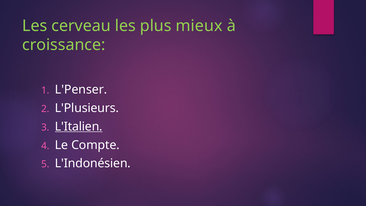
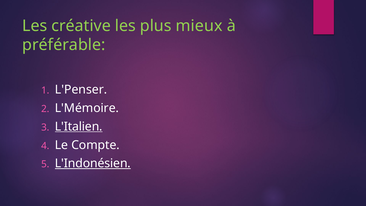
cerveau: cerveau -> créative (81, 26)
croissance: croissance -> préférable (64, 45)
L'Plusieurs: L'Plusieurs -> L'Mémoire (87, 108)
L'Indonésien underline: none -> present (93, 163)
